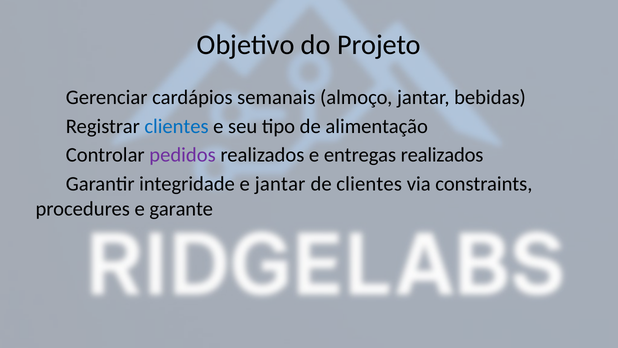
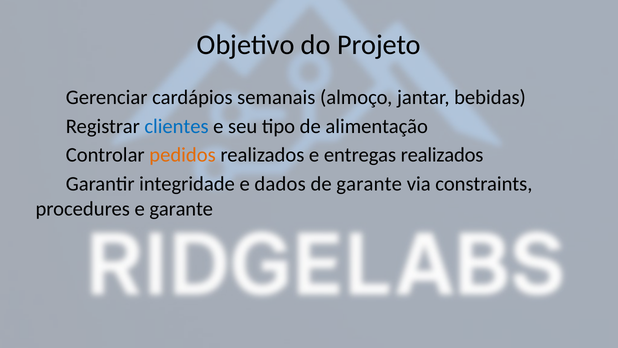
pedidos colour: purple -> orange (183, 155)
e jantar: jantar -> dados (280, 184)
de clientes: clientes -> garante (369, 184)
